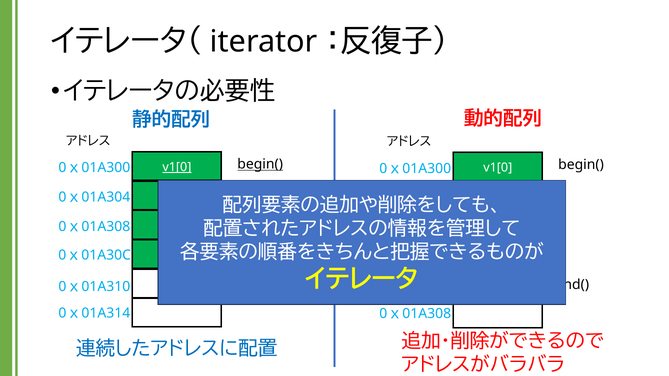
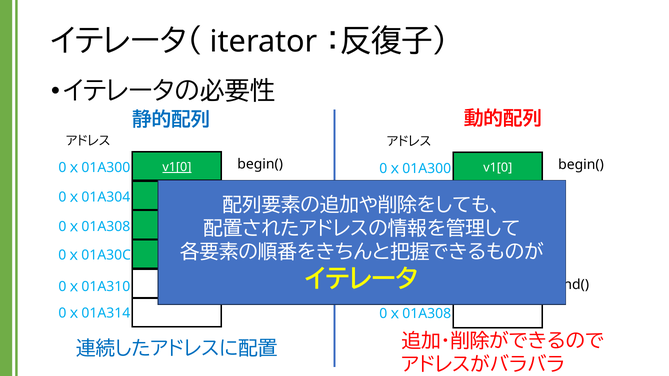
begin( underline: present -> none (260, 164)
